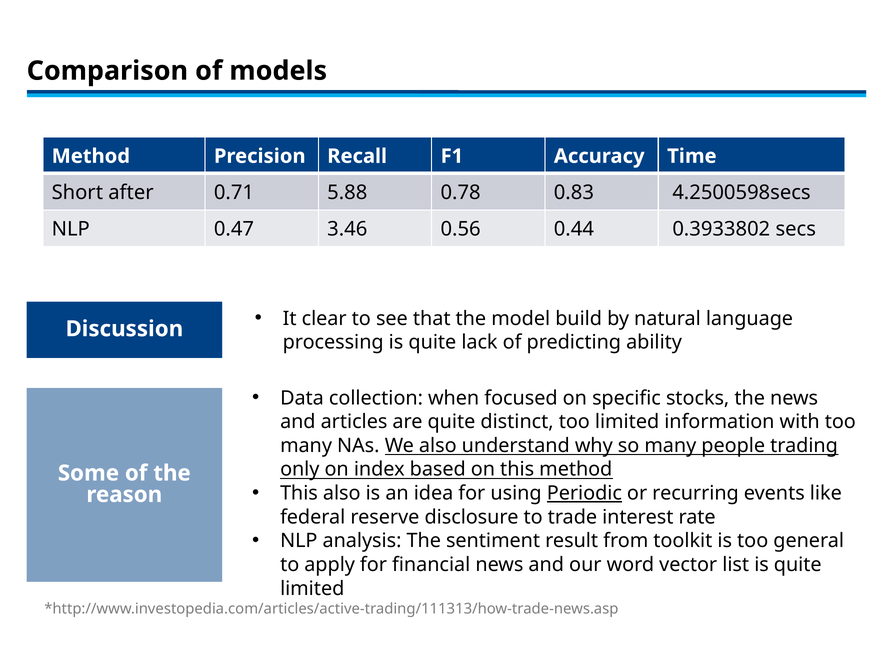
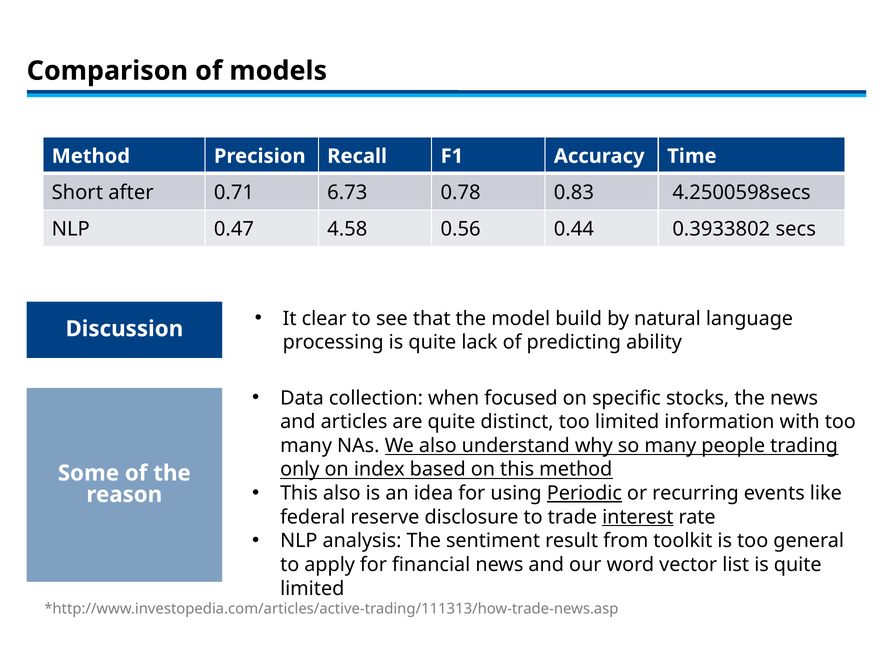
5.88: 5.88 -> 6.73 (347, 193)
3.46: 3.46 -> 4.58 (347, 229)
interest underline: none -> present (638, 517)
